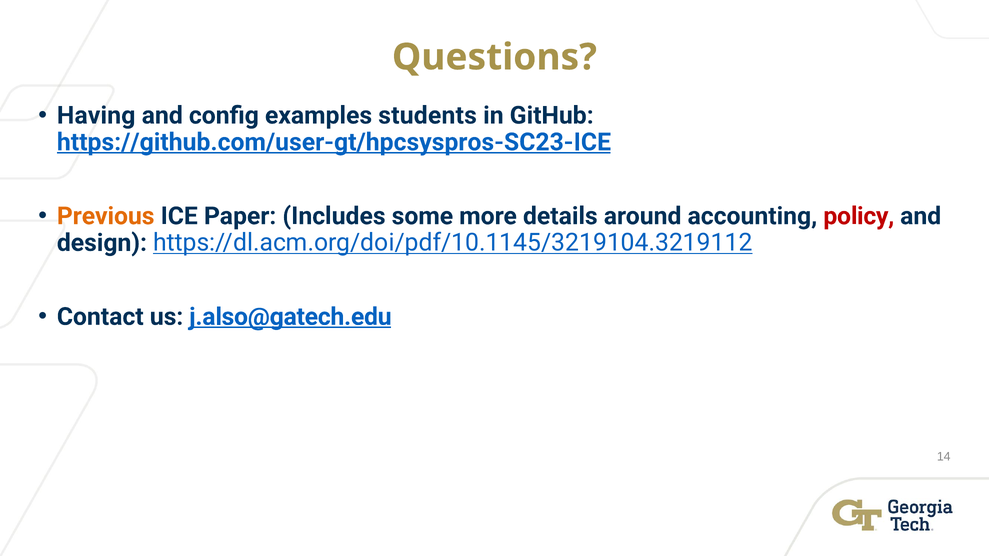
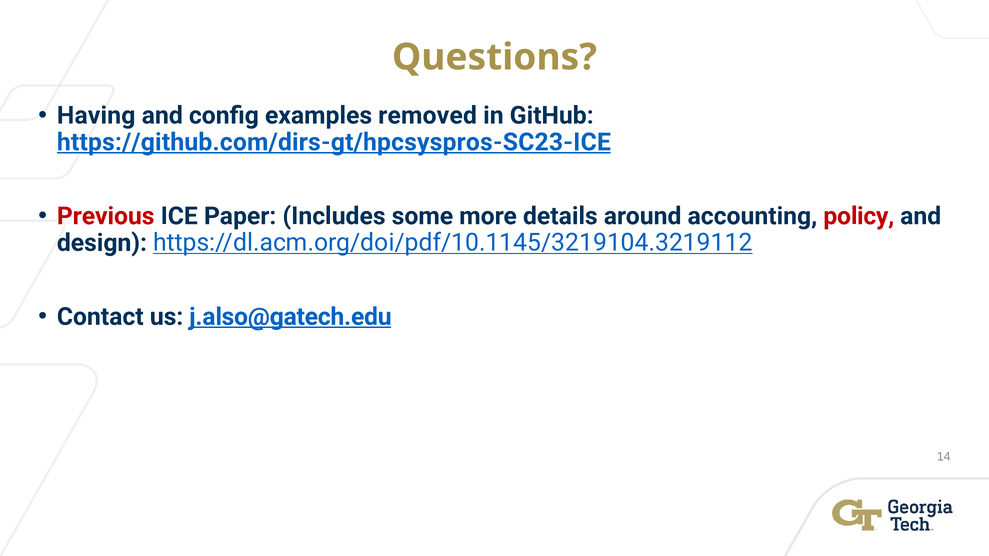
students: students -> removed (428, 116)
https://github.com/user-gt/hpcsyspros-SC23-ICE: https://github.com/user-gt/hpcsyspros-SC23-ICE -> https://github.com/dirs-gt/hpcsyspros-SC23-ICE (334, 142)
Previous colour: orange -> red (106, 216)
